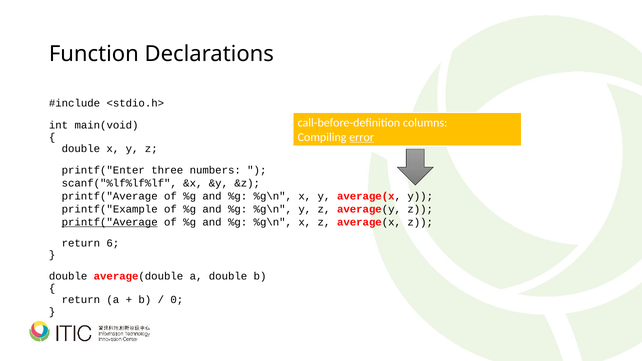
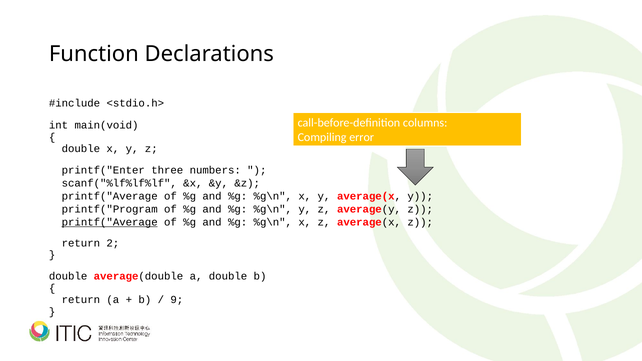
error underline: present -> none (362, 137)
printf("Example: printf("Example -> printf("Program (110, 209)
6: 6 -> 2 (113, 243)
0: 0 -> 9 (177, 300)
